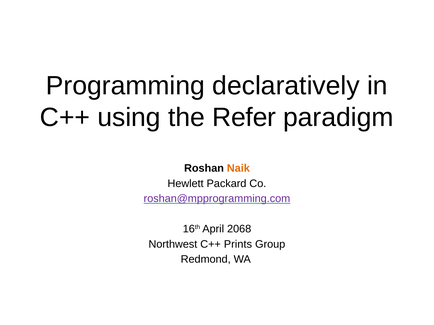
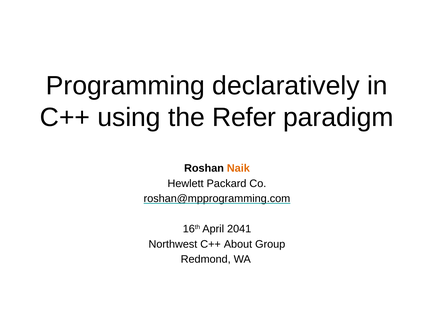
roshan@mpprogramming.com colour: purple -> black (217, 199)
2068: 2068 -> 2041 (239, 229)
Prints: Prints -> About (238, 245)
